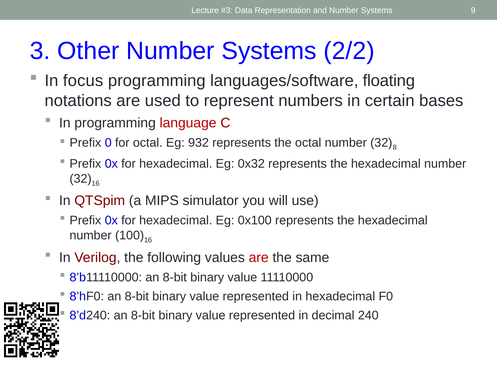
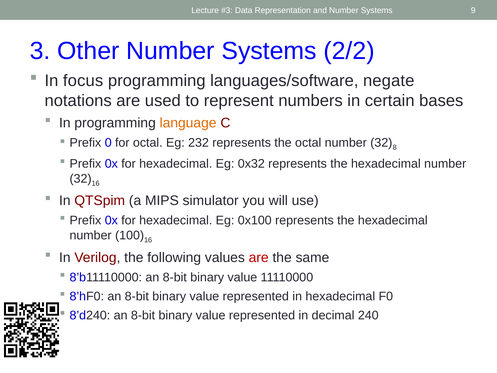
floating: floating -> negate (389, 81)
language colour: red -> orange (188, 123)
932: 932 -> 232 (199, 143)
